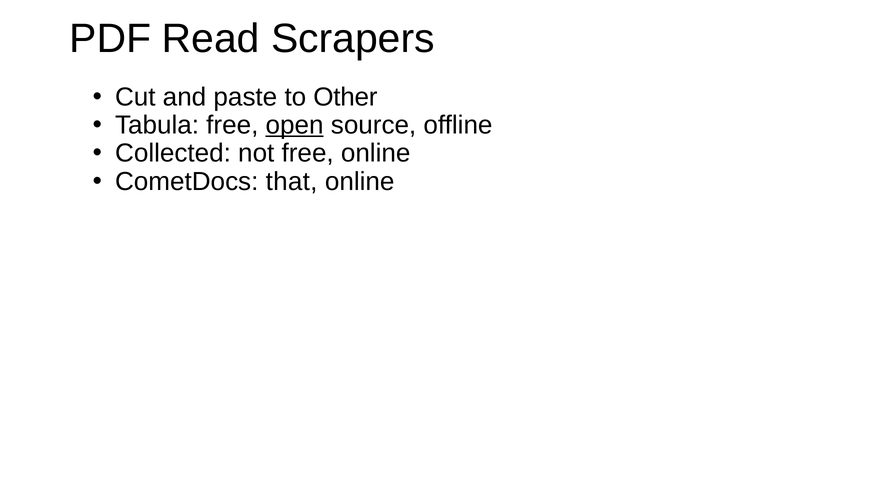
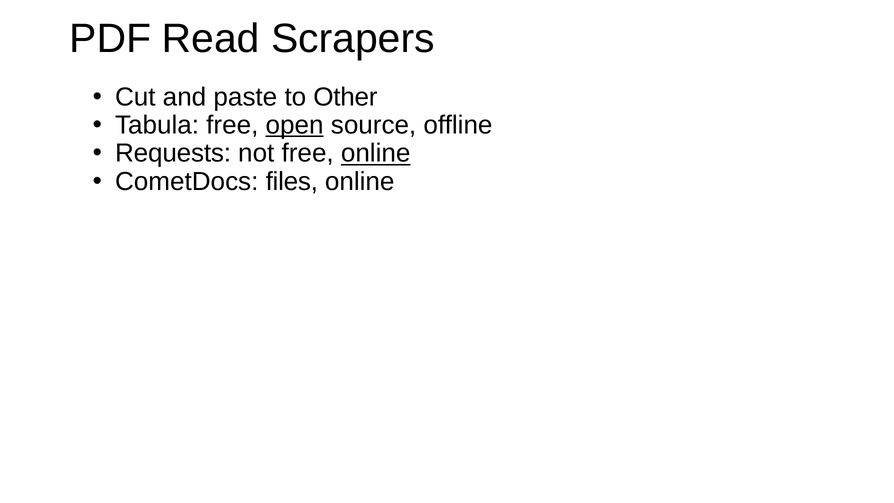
Collected: Collected -> Requests (173, 153)
online underline: none -> present (376, 153)
that: that -> files (292, 181)
